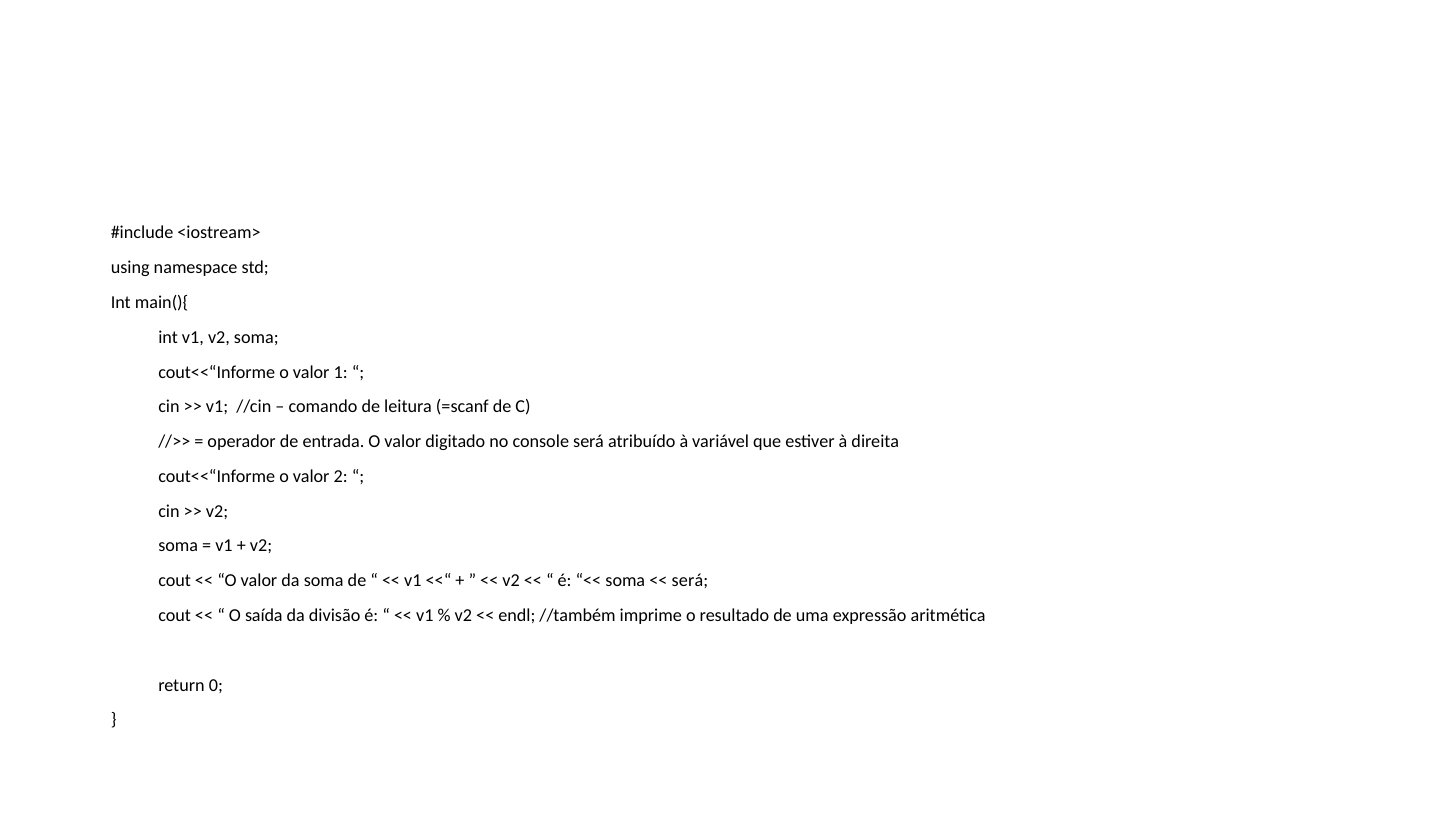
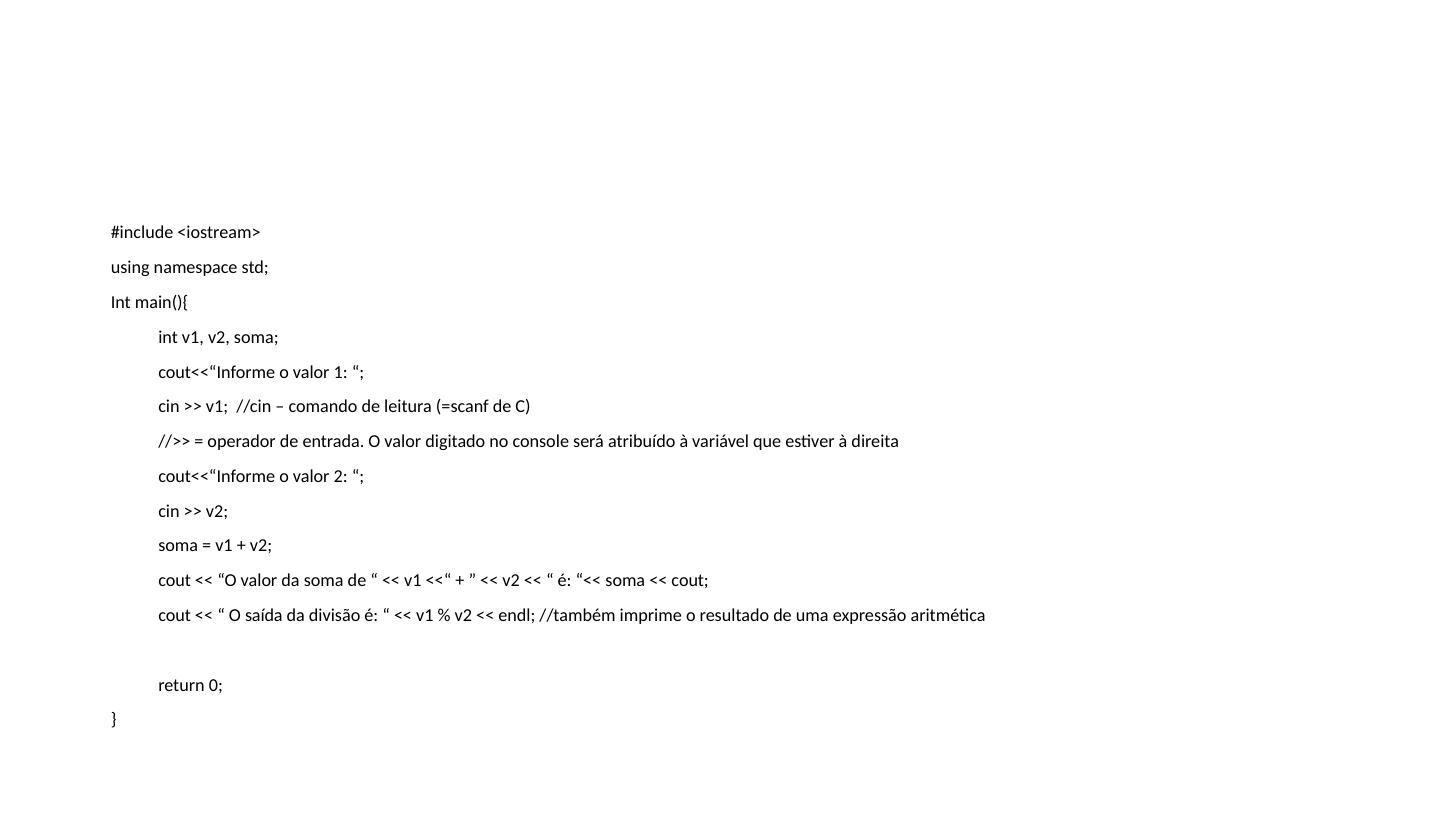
será: será -> cout (690, 581)
